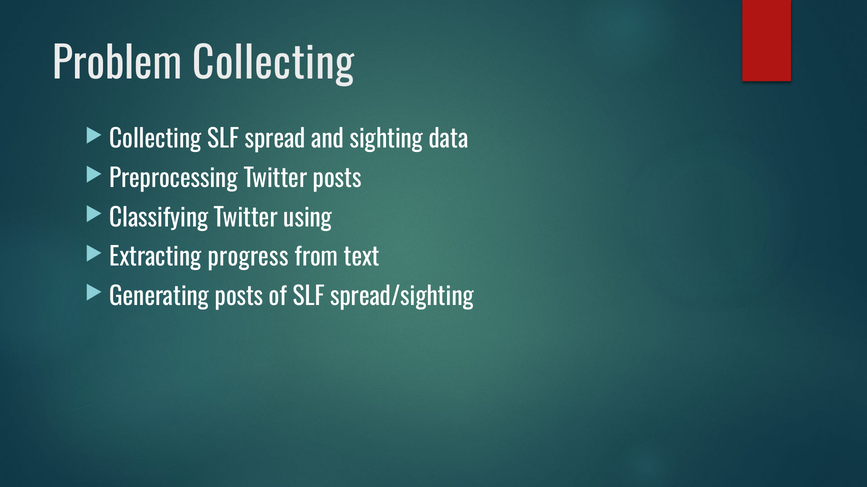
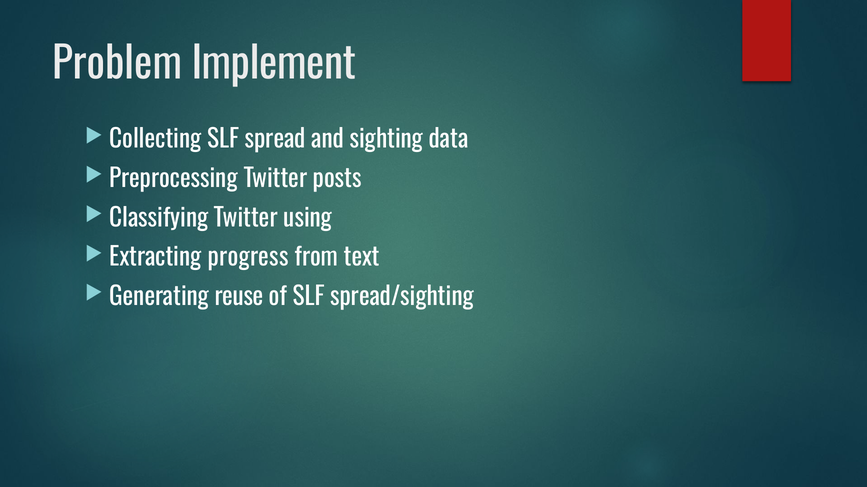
Problem Collecting: Collecting -> Implement (274, 64)
Generating posts: posts -> reuse (239, 297)
